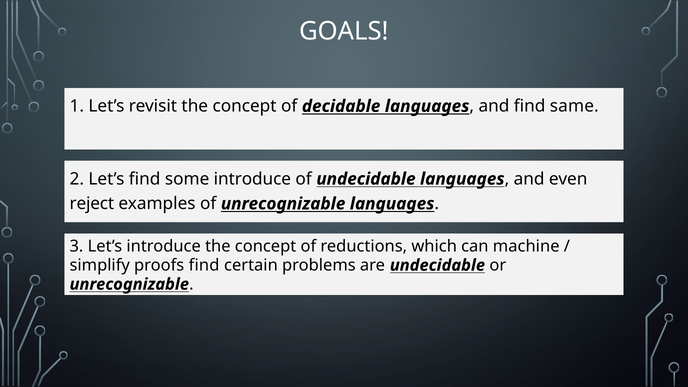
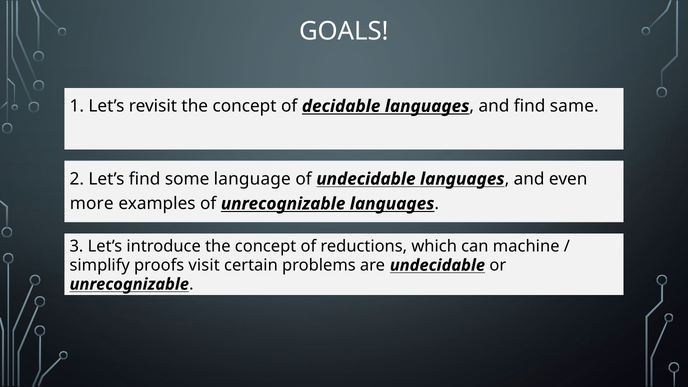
some introduce: introduce -> language (252, 179)
reject: reject -> more (92, 204)
proofs find: find -> visit (204, 265)
